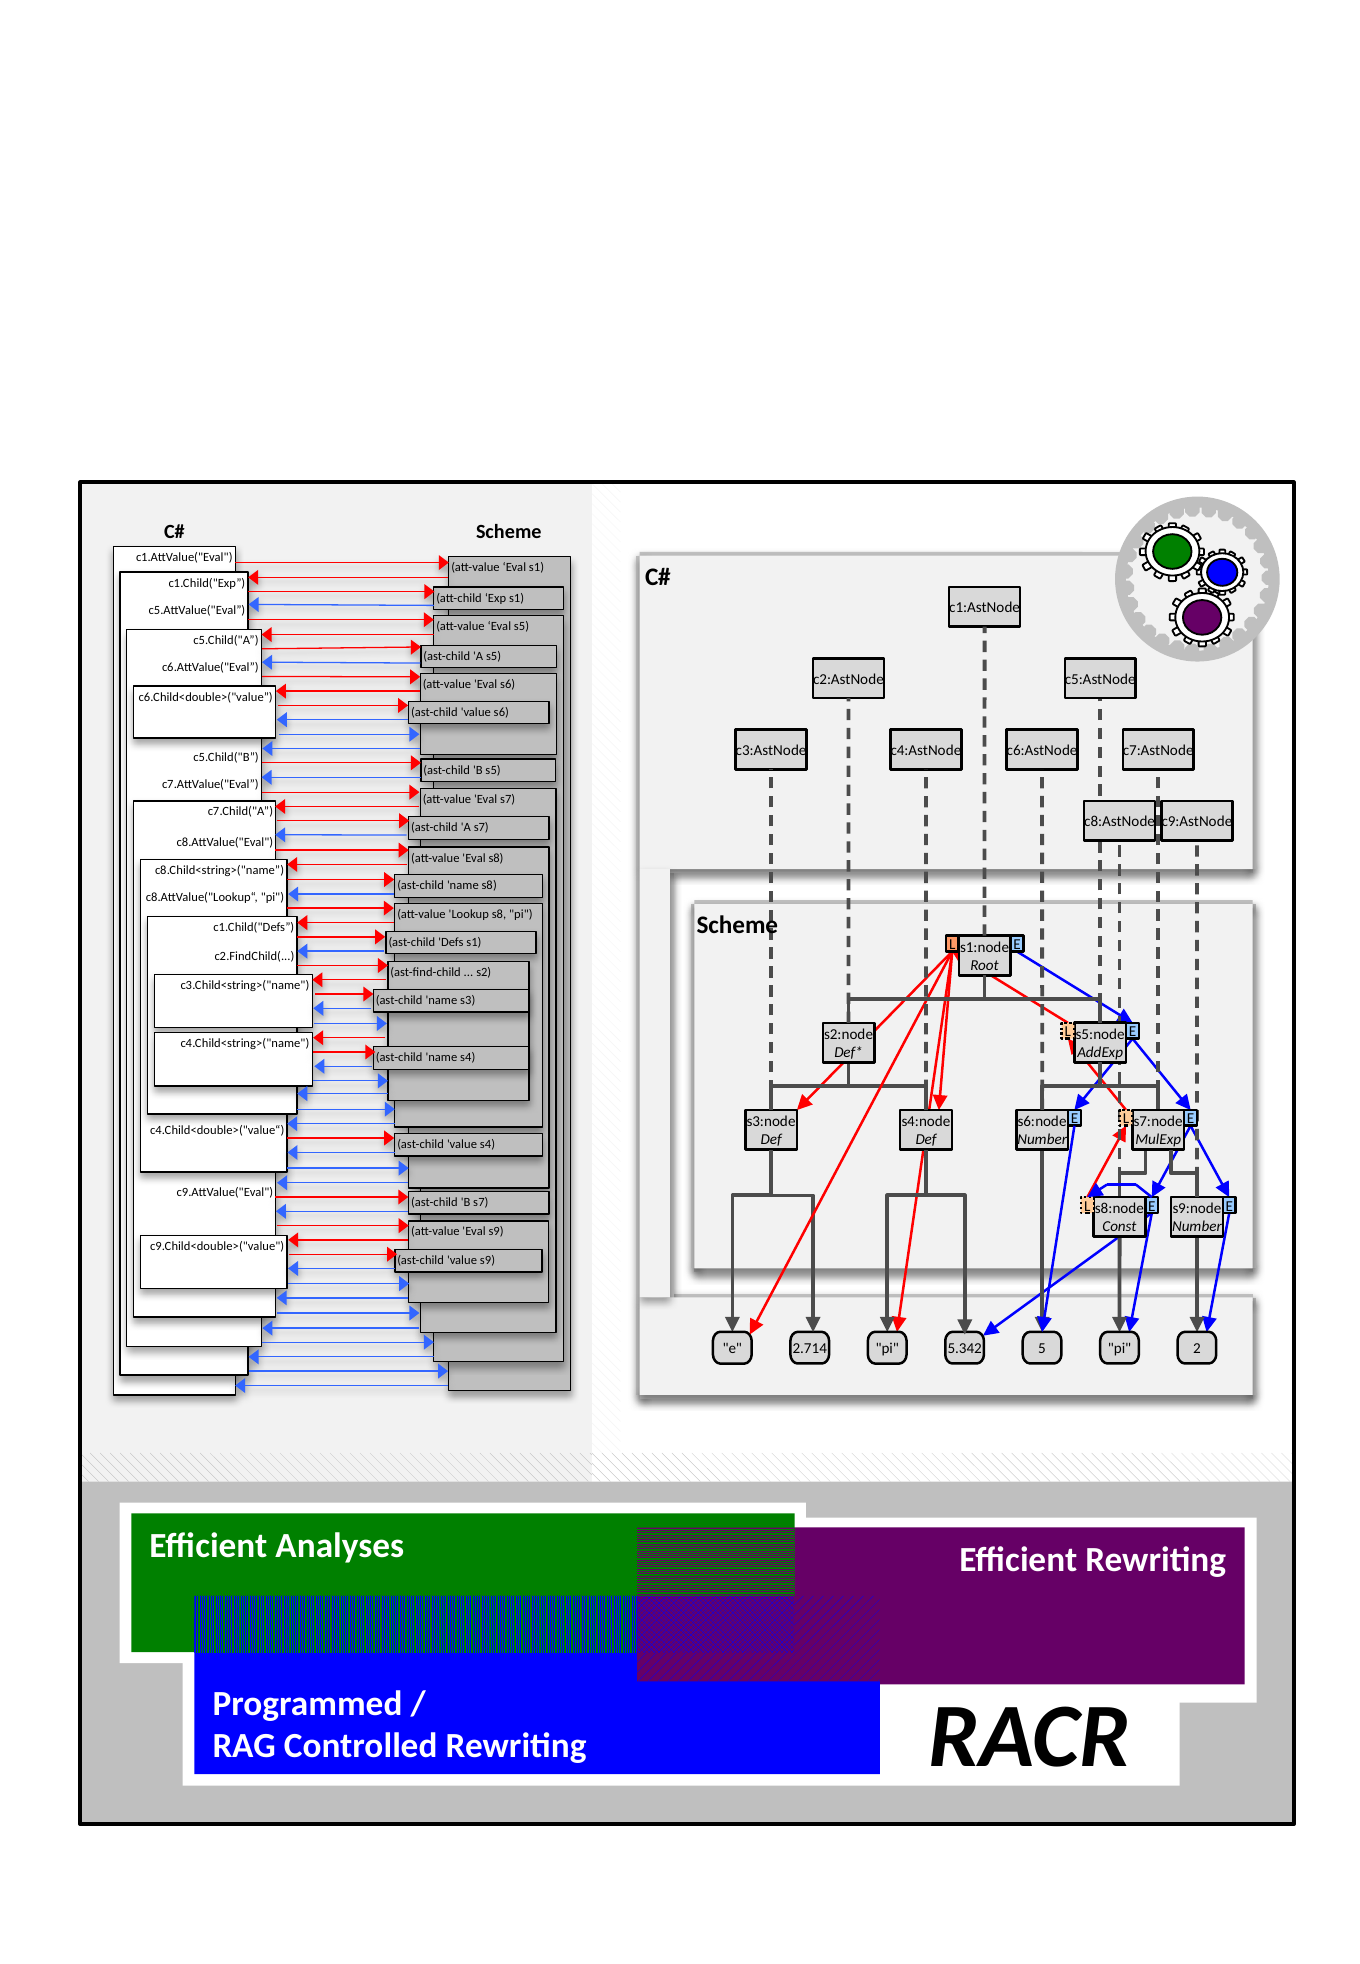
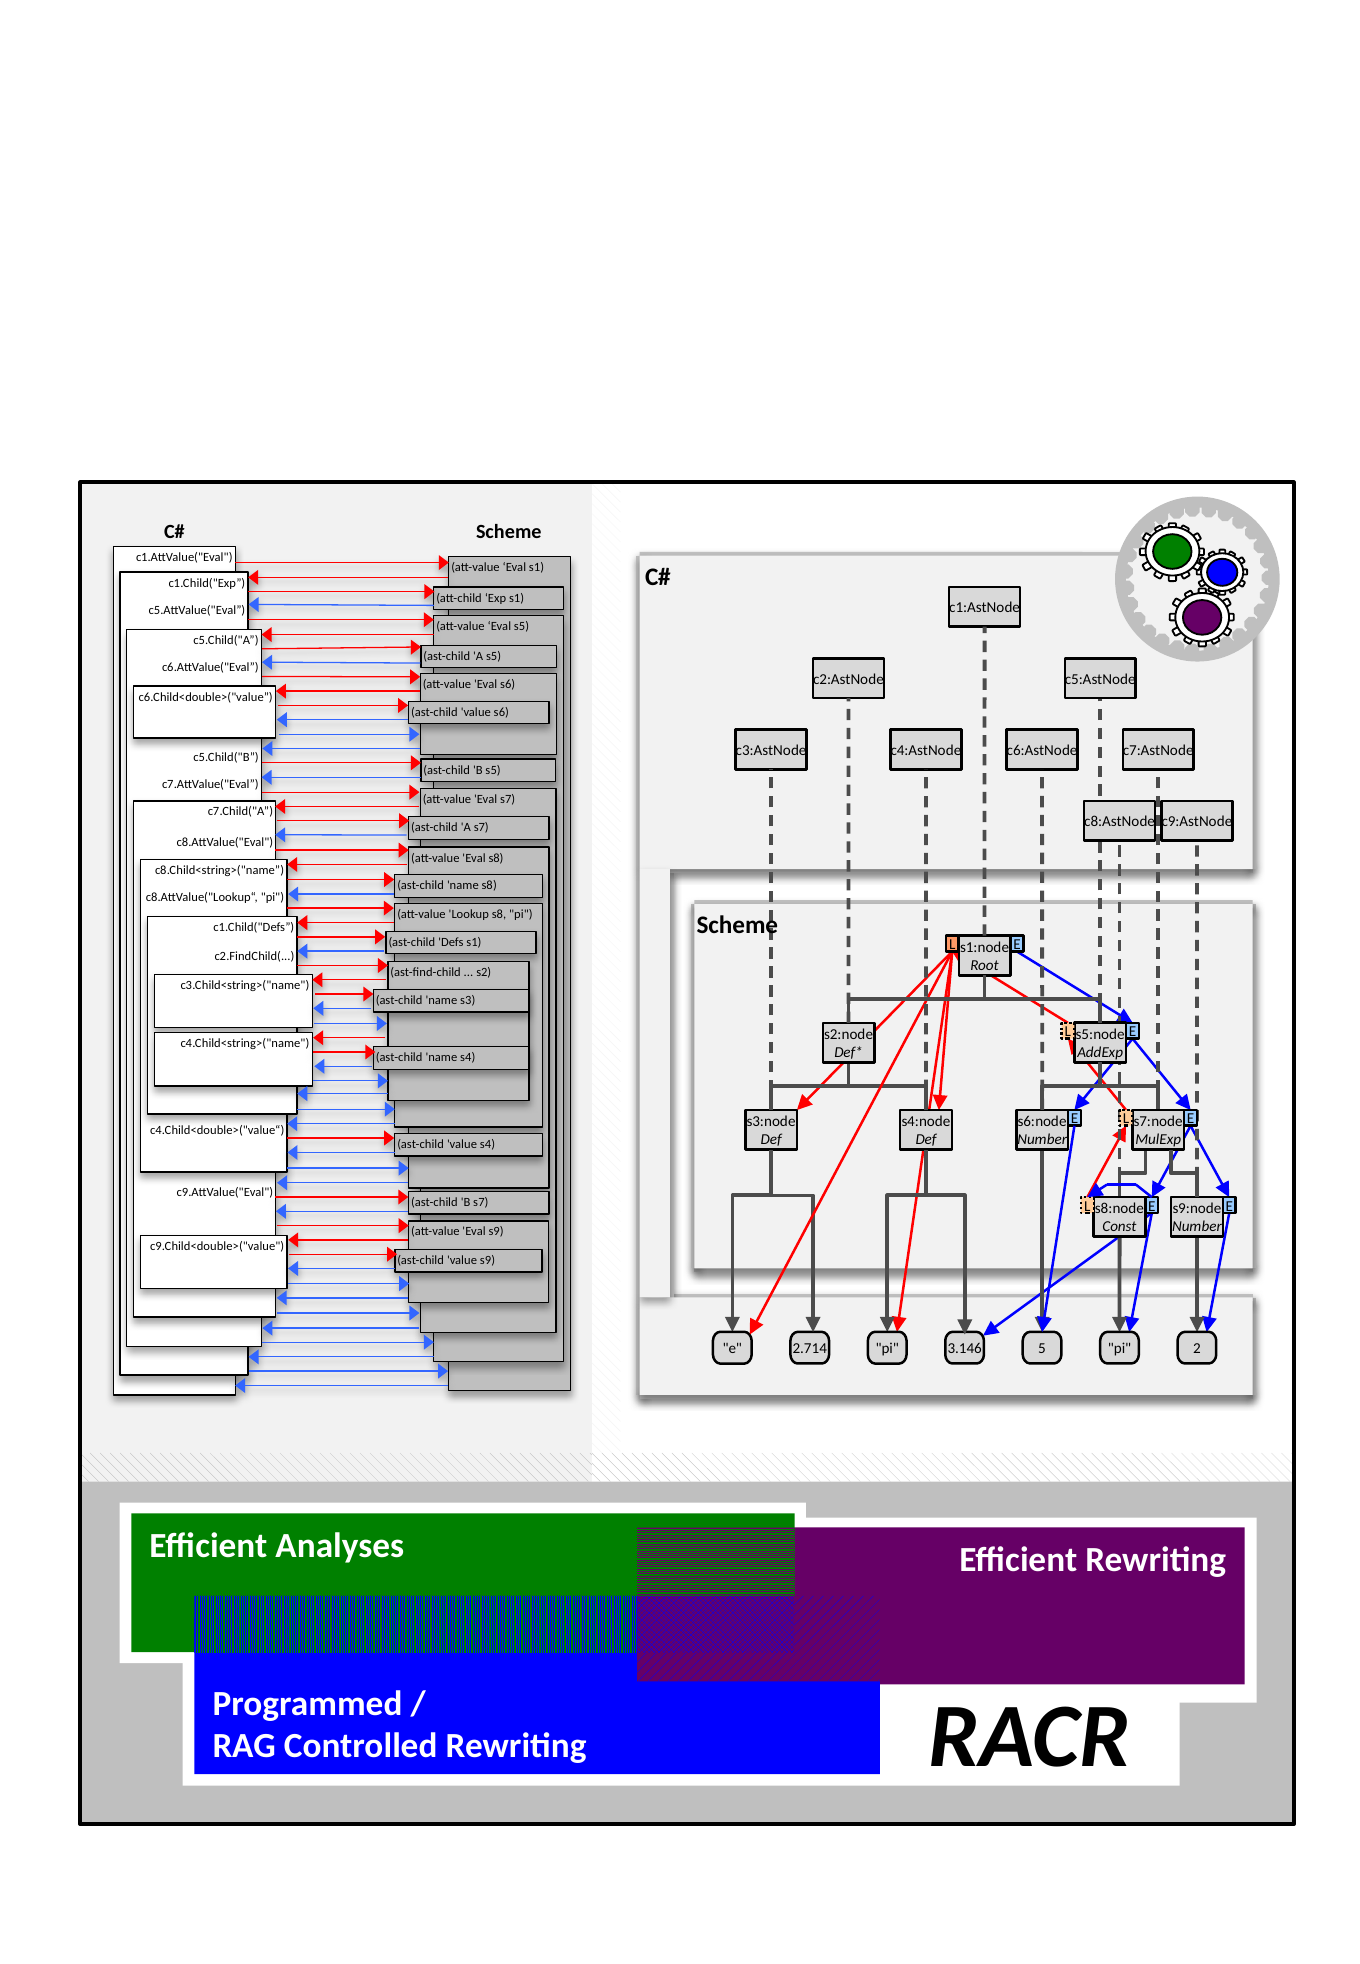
5.342: 5.342 -> 3.146 (965, 1349)
